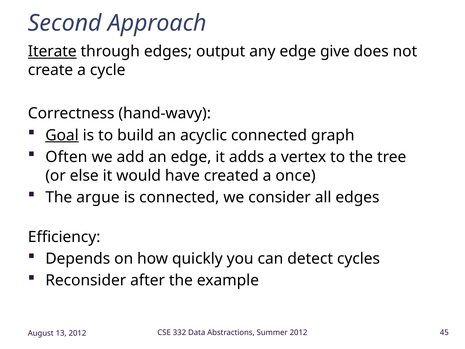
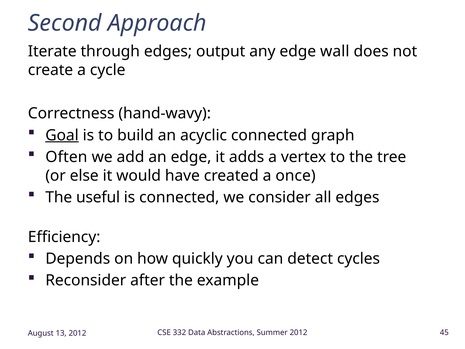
Iterate underline: present -> none (52, 51)
give: give -> wall (335, 51)
argue: argue -> useful (98, 197)
